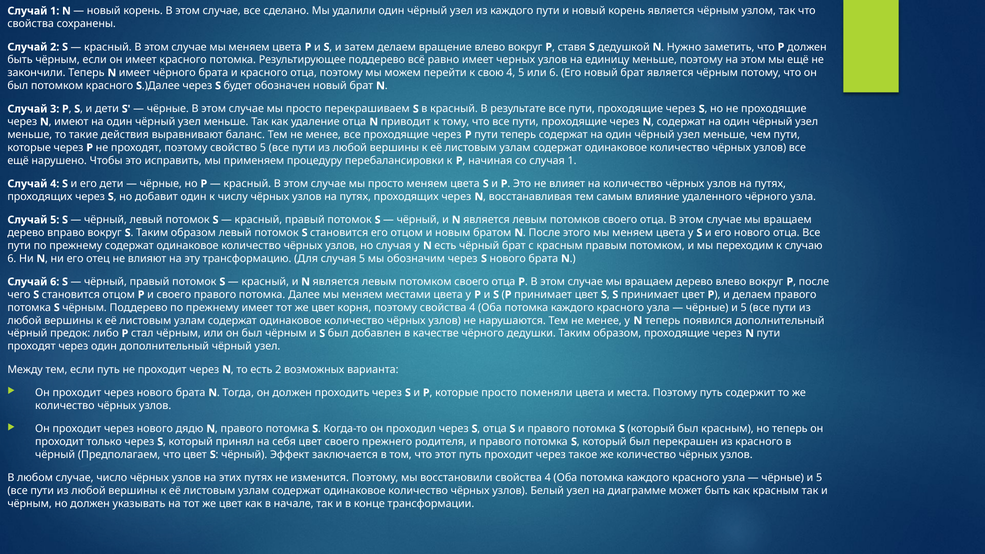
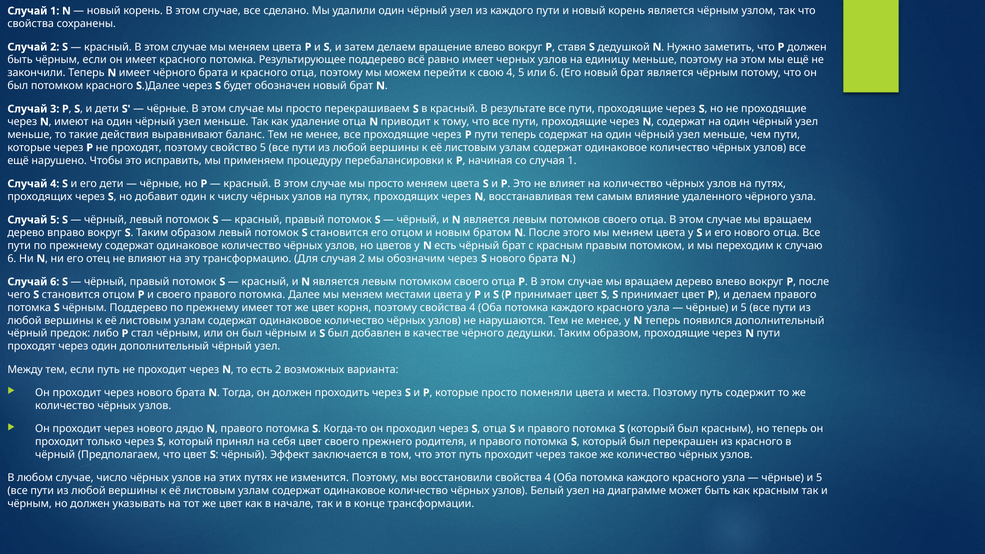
но случая: случая -> цветов (394, 246)
случая 5: 5 -> 2 (362, 259)
